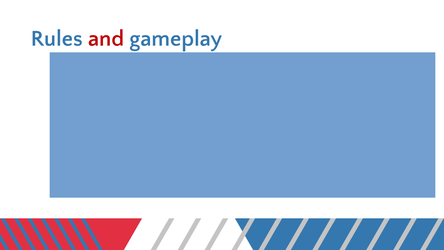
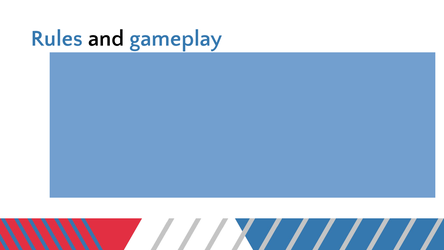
and colour: red -> black (106, 39)
